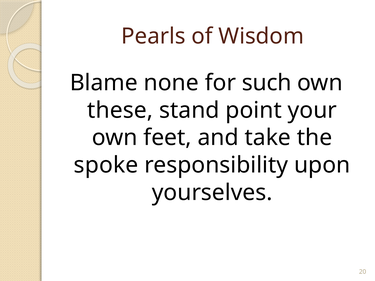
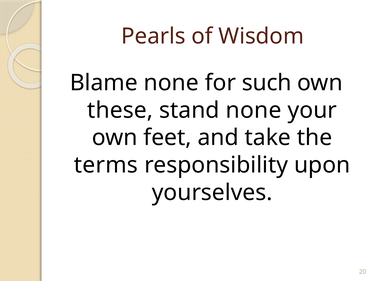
stand point: point -> none (254, 110)
spoke: spoke -> terms (106, 165)
